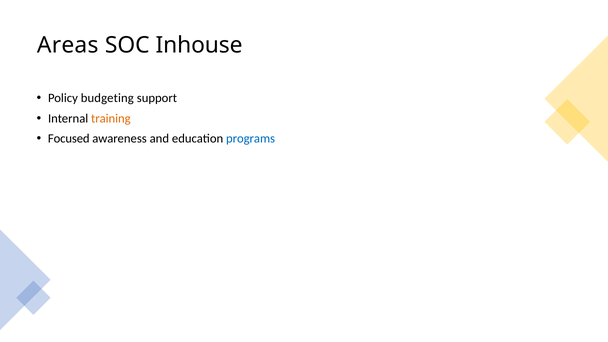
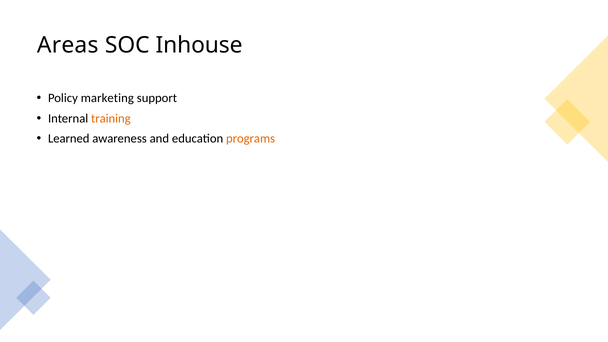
budgeting: budgeting -> marketing (107, 98)
Focused: Focused -> Learned (69, 139)
programs colour: blue -> orange (251, 139)
